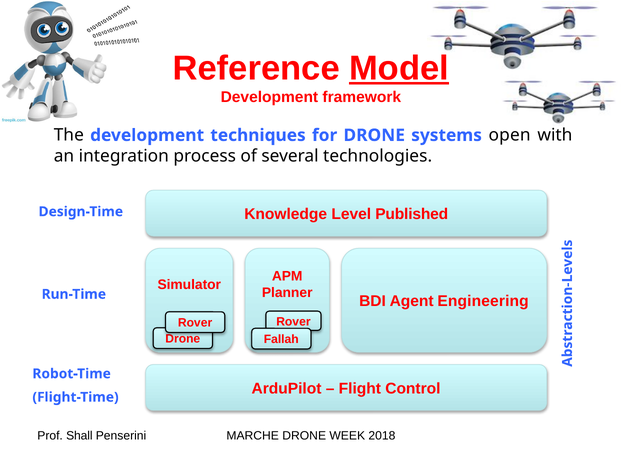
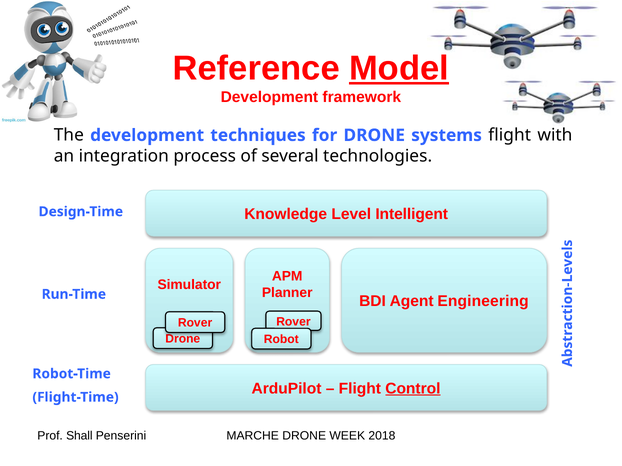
systems open: open -> flight (510, 135)
Published: Published -> Intelligent (412, 214)
Fallah: Fallah -> Robot (281, 340)
Control underline: none -> present (413, 389)
